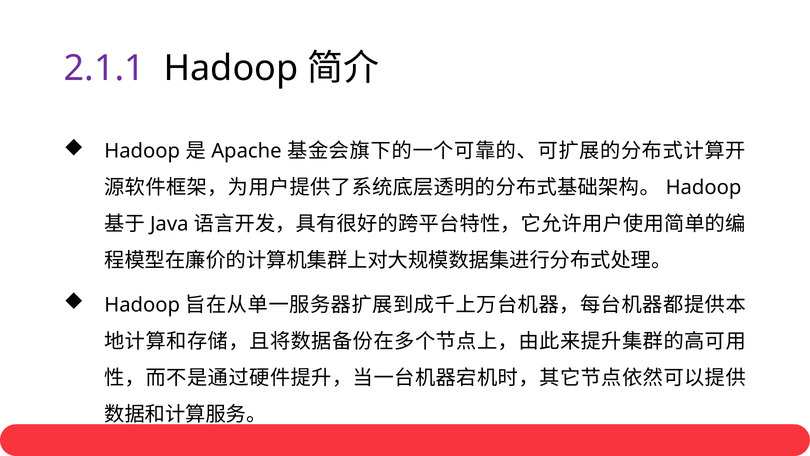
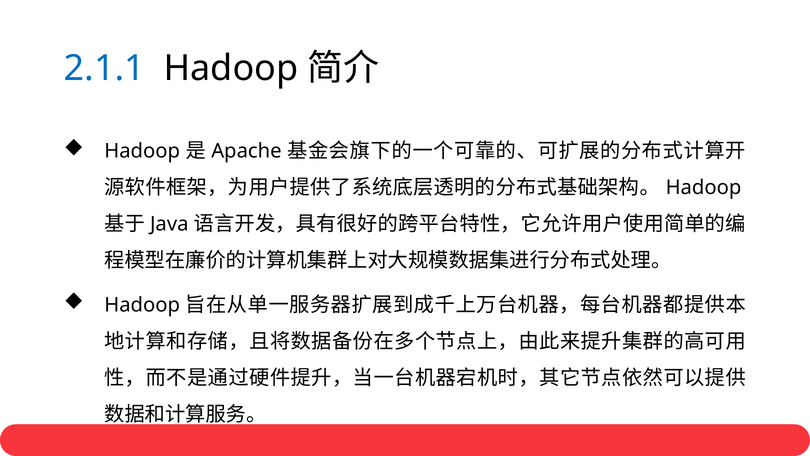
2.1.1 colour: purple -> blue (104, 68)
